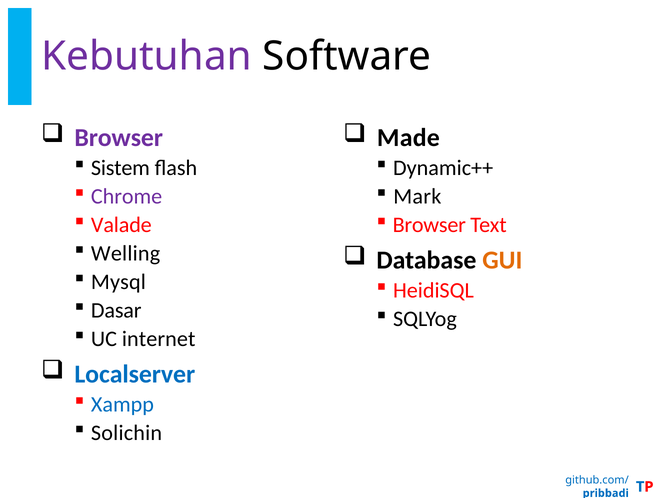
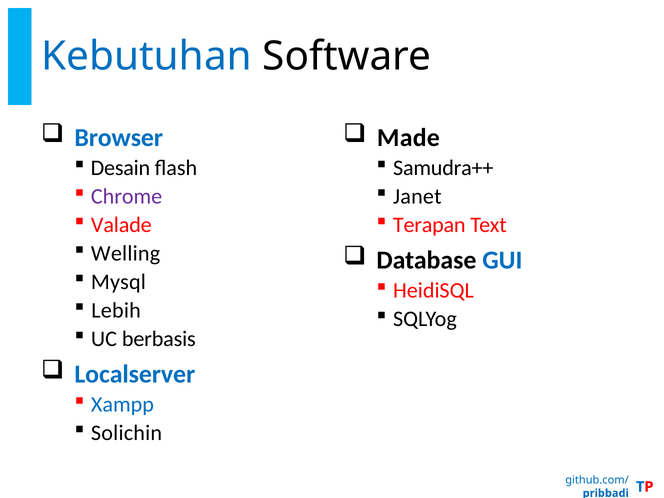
Kebutuhan colour: purple -> blue (147, 56)
Browser colour: purple -> blue (119, 138)
Sistem: Sistem -> Desain (120, 168)
Dynamic++: Dynamic++ -> Samudra++ (443, 168)
Mark: Mark -> Janet (417, 197)
Browser: Browser -> Terapan (429, 225)
GUI colour: orange -> blue (502, 260)
Dasar: Dasar -> Lebih (116, 311)
internet: internet -> berbasis (159, 339)
